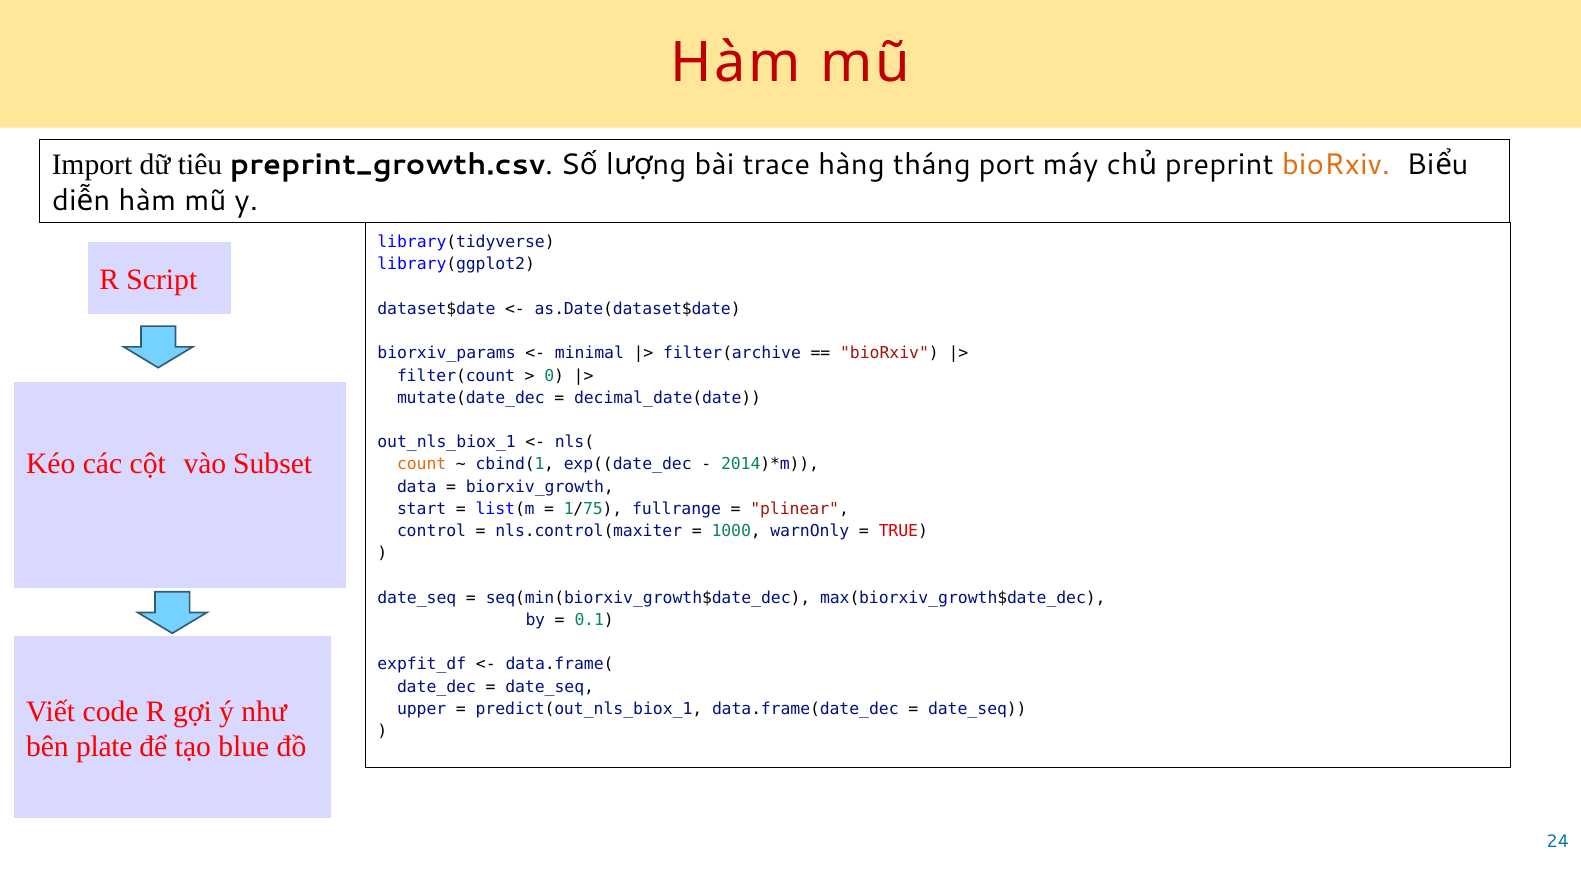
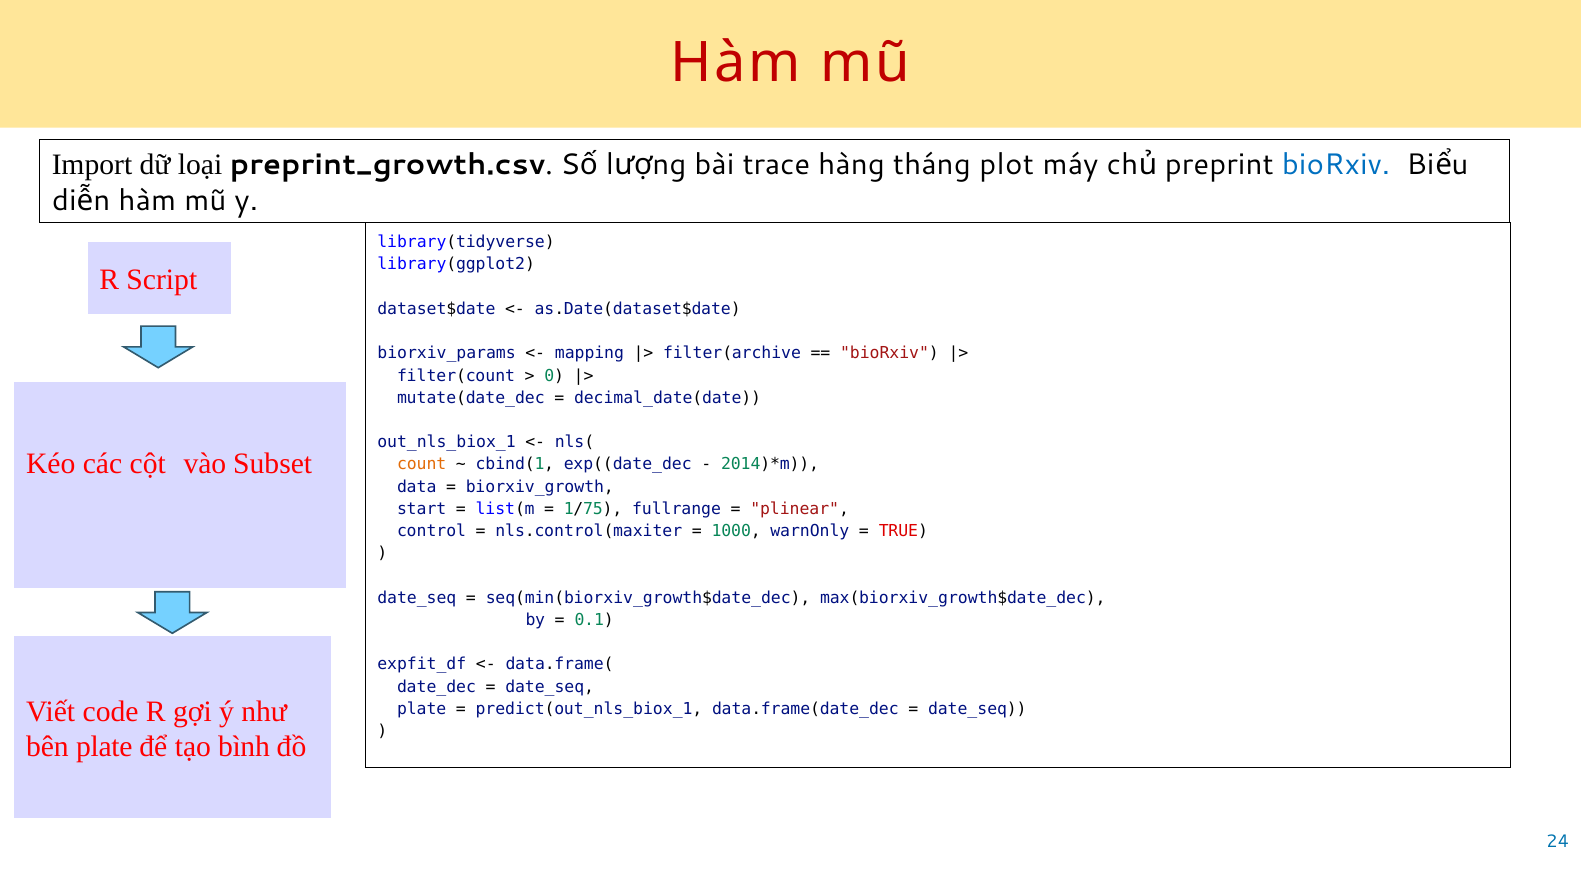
tiêu: tiêu -> loại (200, 165)
port: port -> plot (1007, 165)
bioRxiv colour: orange -> blue (1336, 165)
minimal: minimal -> mapping (589, 354)
upper: upper -> plate (422, 709)
blue: blue -> bình (244, 747)
